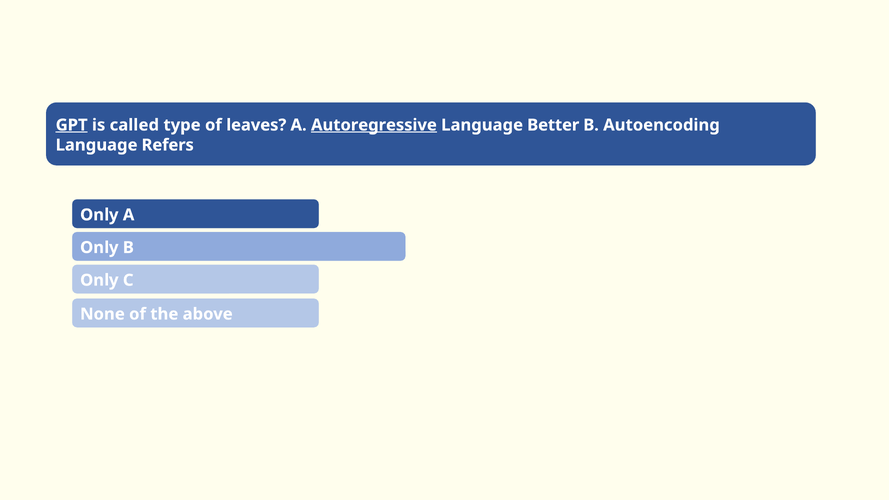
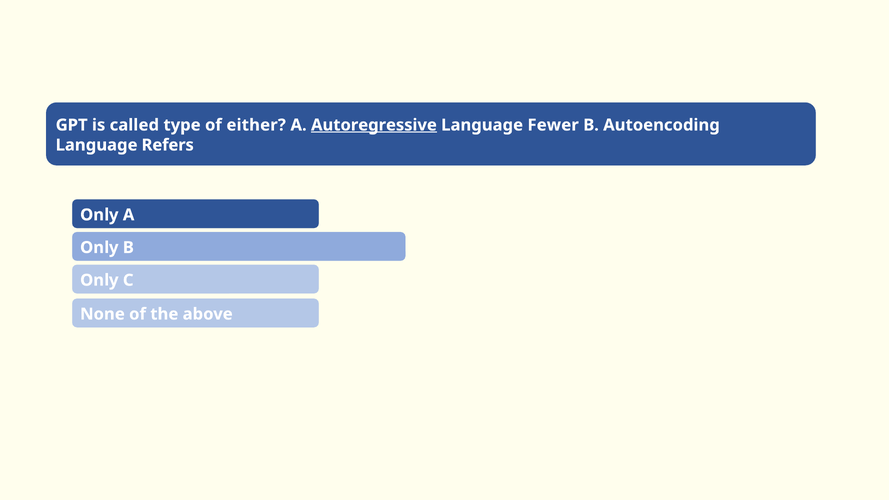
GPT underline: present -> none (72, 125)
leaves: leaves -> either (256, 125)
Better: Better -> Fewer (553, 125)
